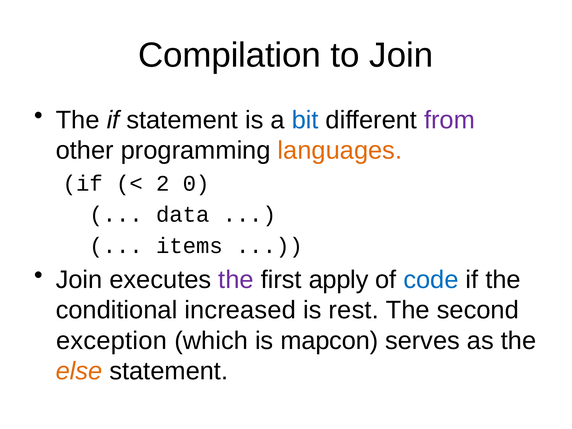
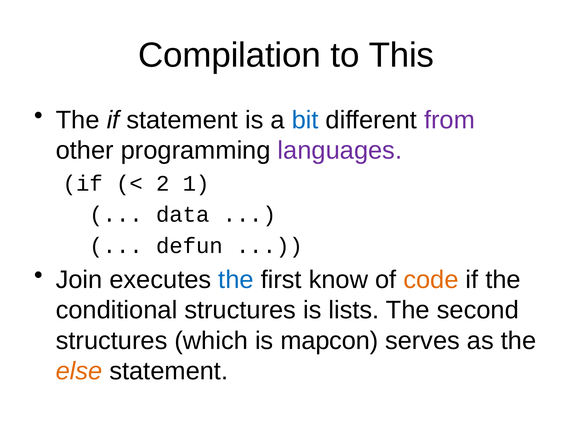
to Join: Join -> This (401, 55)
languages colour: orange -> purple (340, 151)
0: 0 -> 1 (196, 183)
items: items -> defun (189, 246)
the colour: purple -> blue (236, 280)
apply: apply -> know (338, 280)
code colour: blue -> orange (431, 280)
conditional increased: increased -> structures (240, 310)
rest: rest -> lists (354, 310)
exception: exception -> structures (112, 341)
